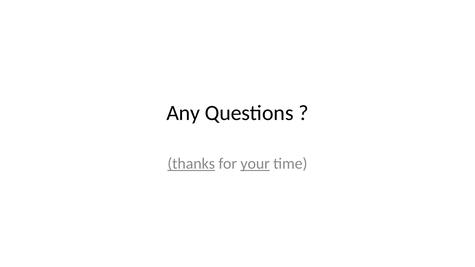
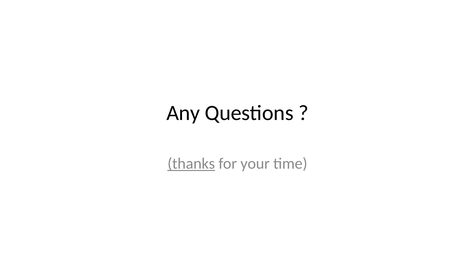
your underline: present -> none (255, 164)
